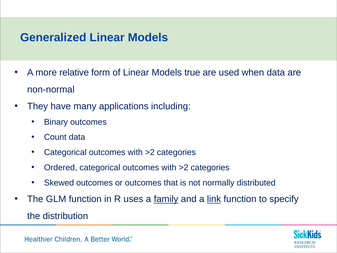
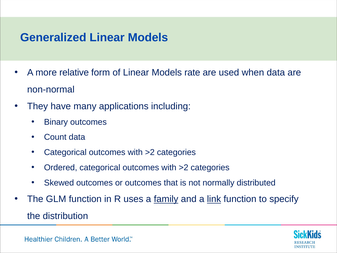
true: true -> rate (192, 73)
